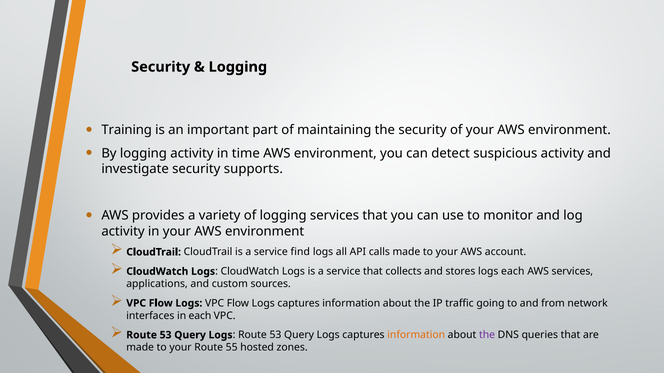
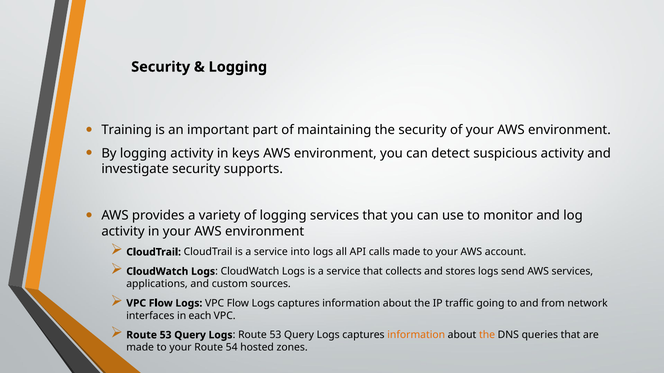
time: time -> keys (246, 154)
find: find -> into (300, 252)
logs each: each -> send (513, 272)
the colour: purple -> orange (487, 335)
55: 55 -> 54 (232, 348)
